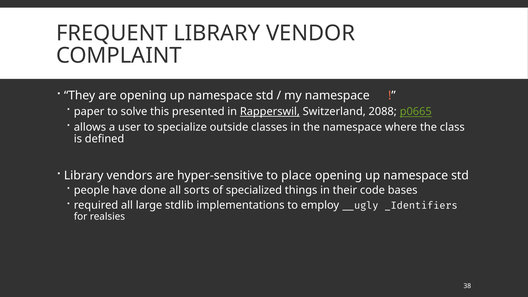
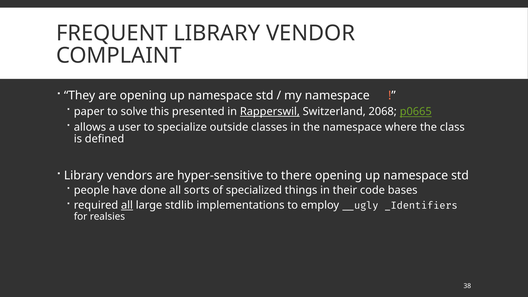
2088: 2088 -> 2068 (383, 112)
place: place -> there (296, 175)
all underline: none -> present (127, 205)
